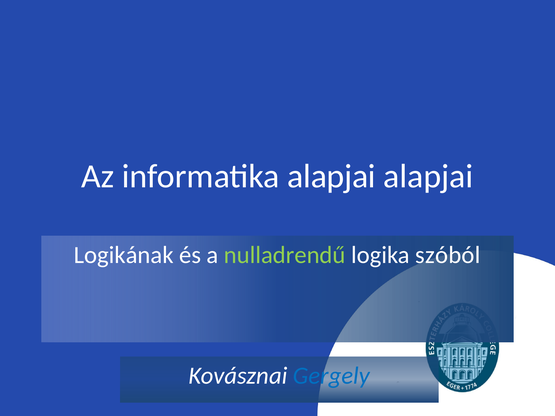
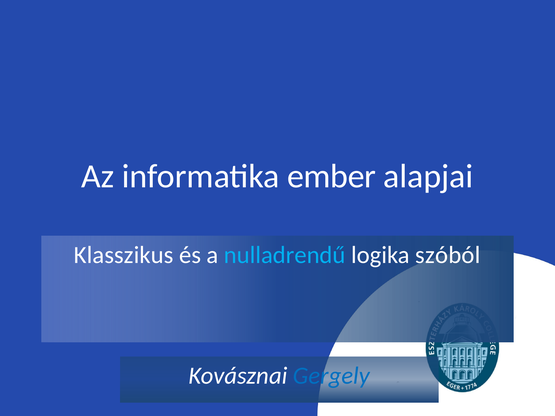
informatika alapjai: alapjai -> ember (332, 176)
Logikának: Logikának -> Klasszikus (124, 255)
nulladrendű colour: light green -> light blue (285, 255)
